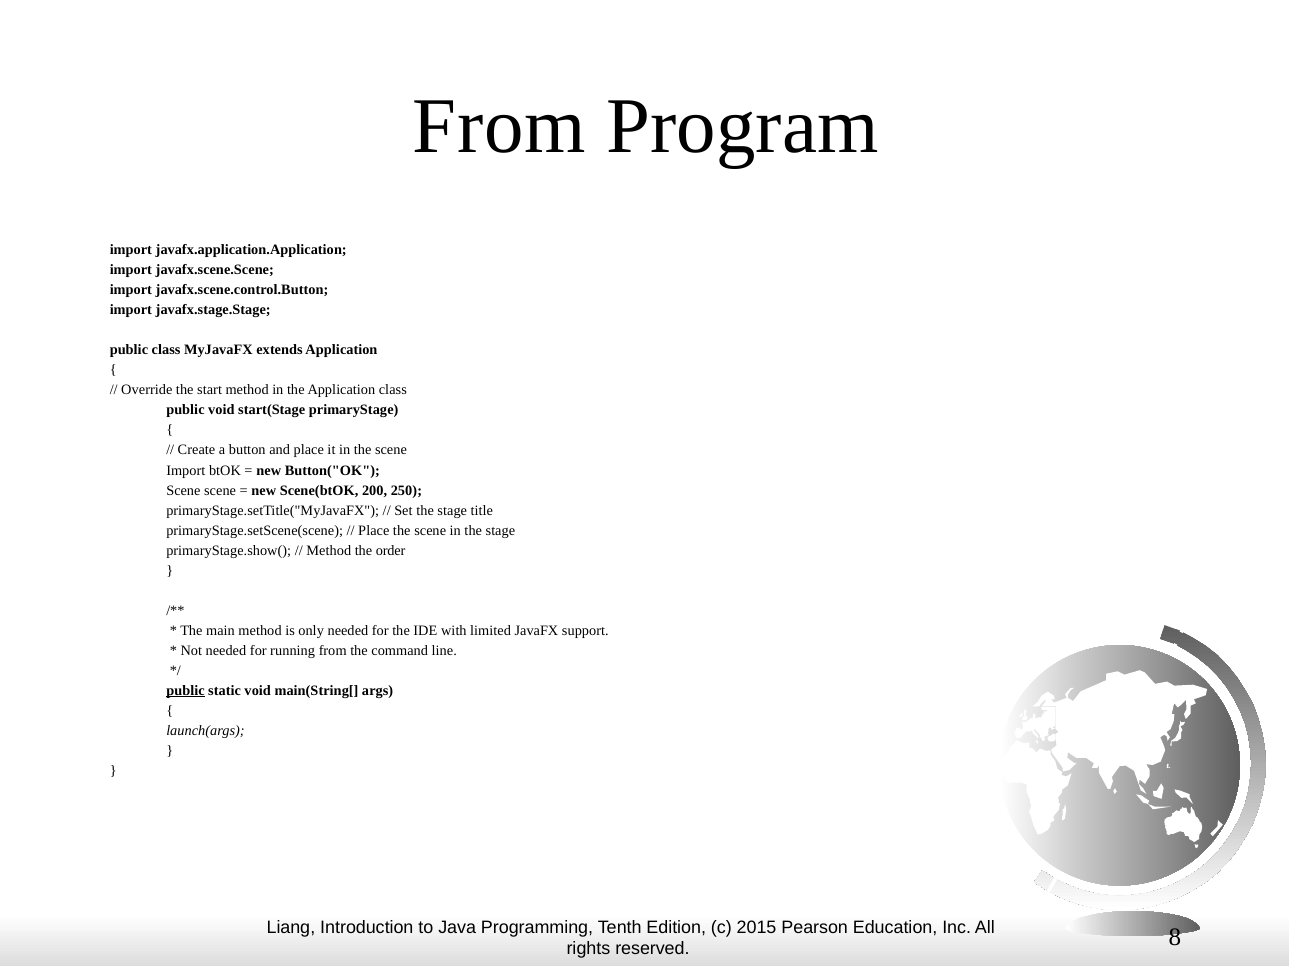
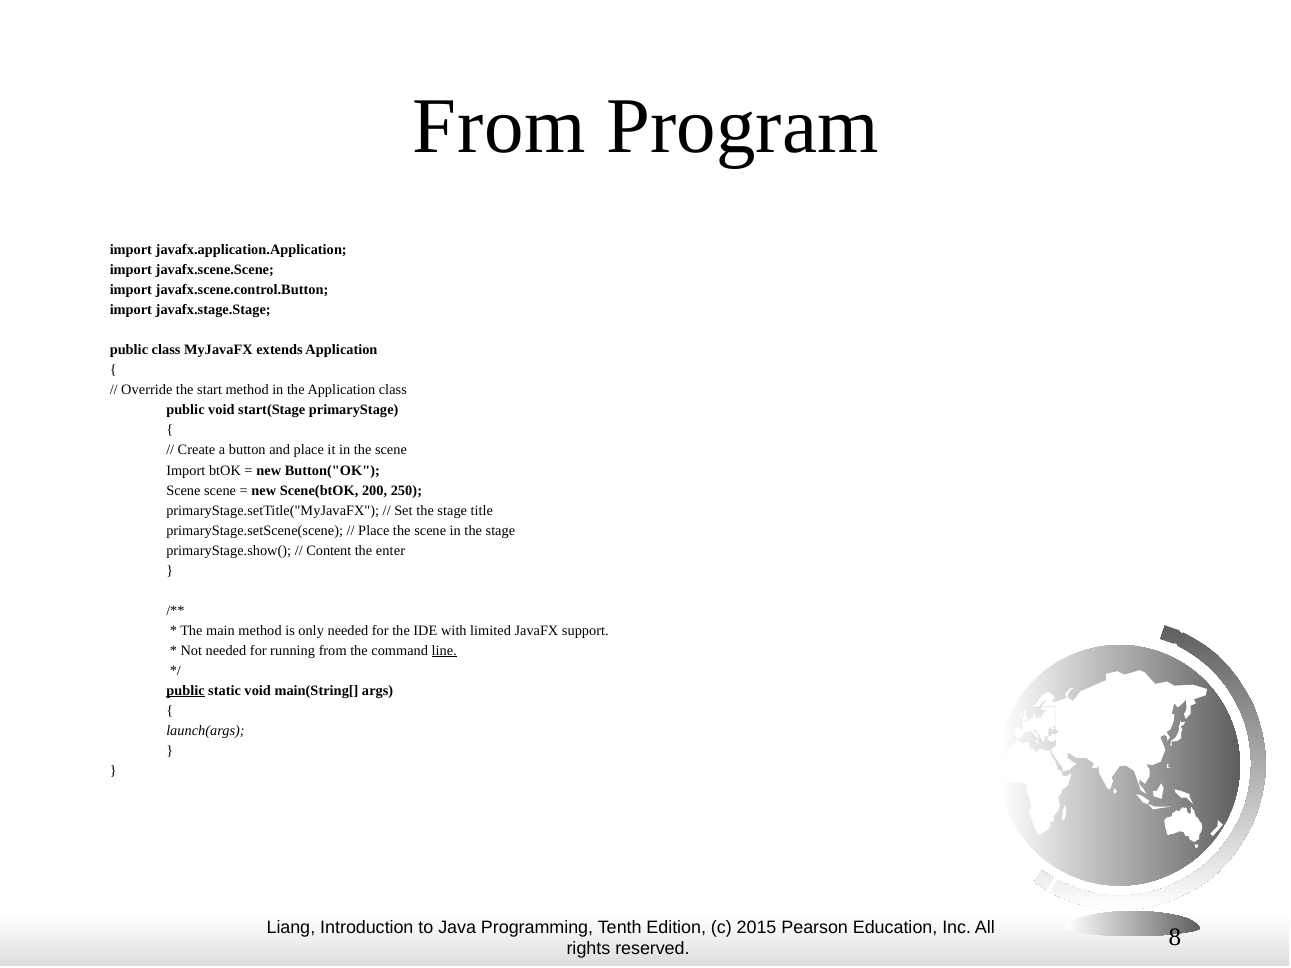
Method: Method -> Content (329, 551)
order: order -> enter (391, 551)
line underline: none -> present (444, 651)
